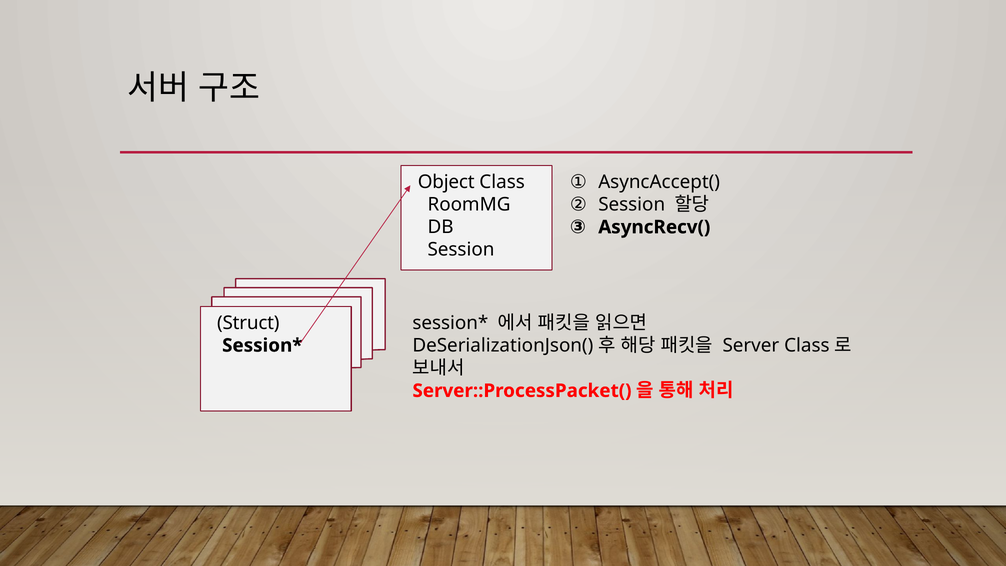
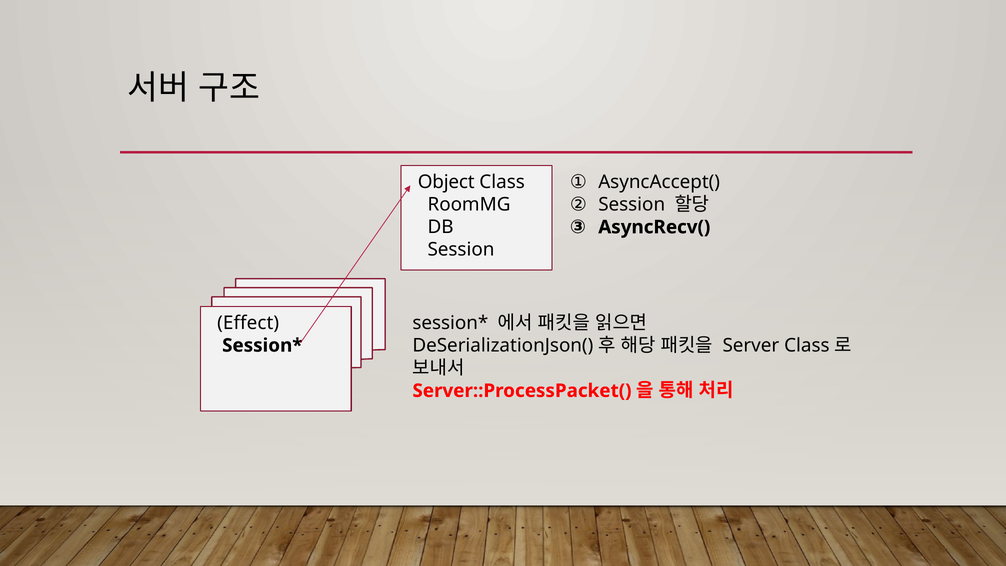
Struct: Struct -> Effect (248, 323)
